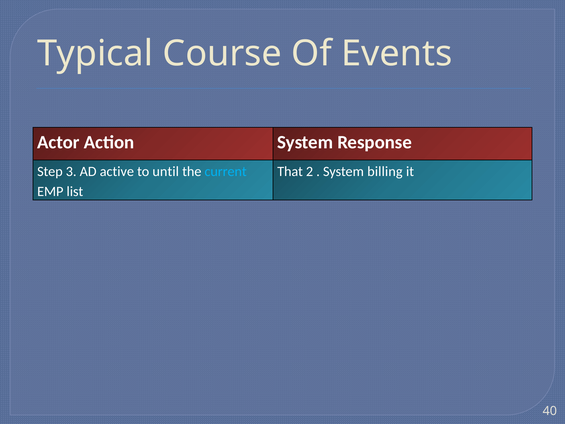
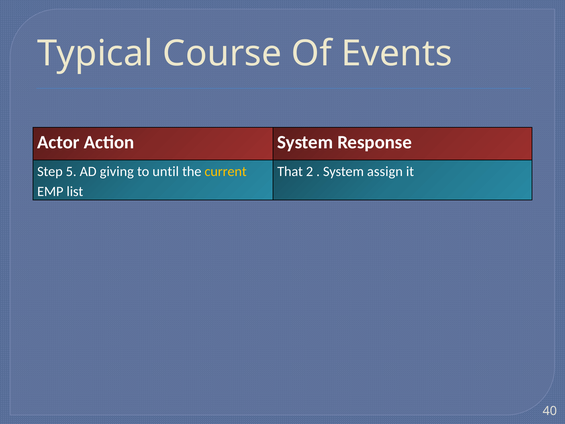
3: 3 -> 5 (71, 171)
active: active -> giving (117, 171)
current colour: light blue -> yellow (226, 171)
billing: billing -> assign (385, 171)
